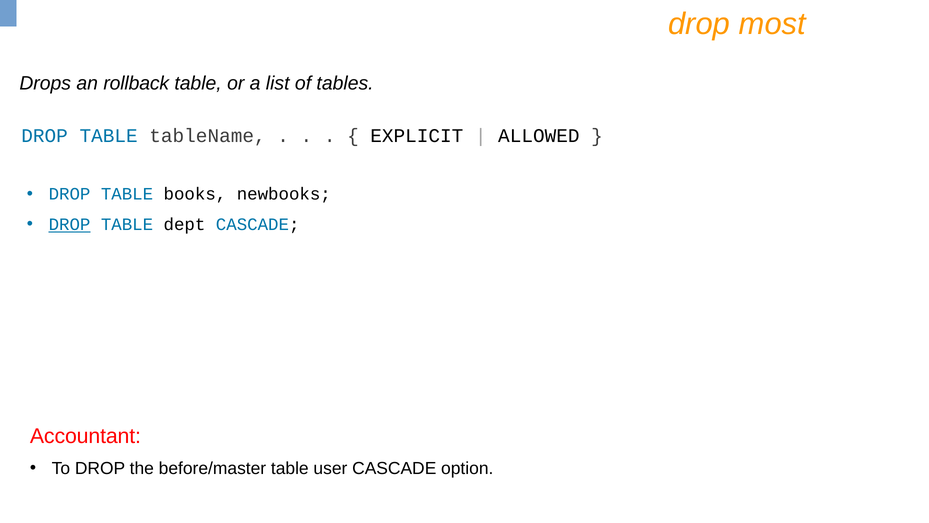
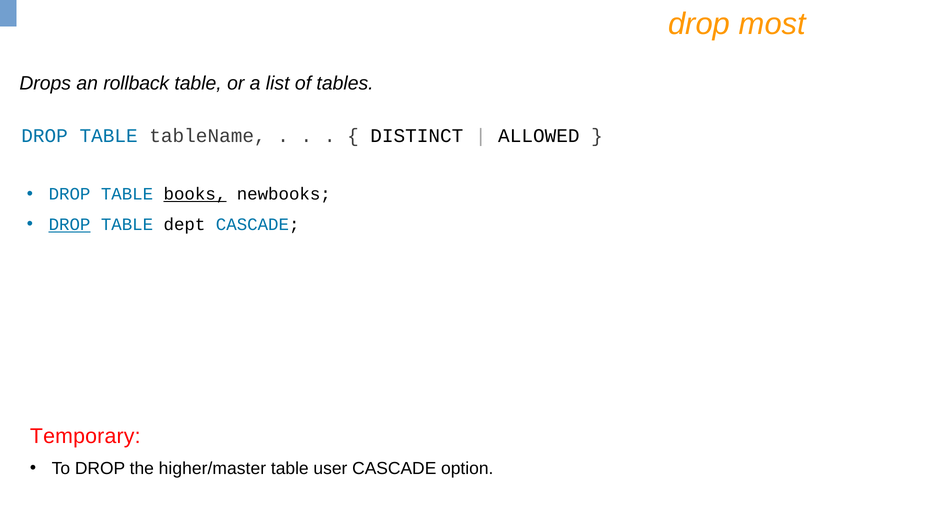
EXPLICIT: EXPLICIT -> DISTINCT (417, 136)
books underline: none -> present (195, 194)
Accountant: Accountant -> Temporary (85, 436)
before/master: before/master -> higher/master (212, 468)
